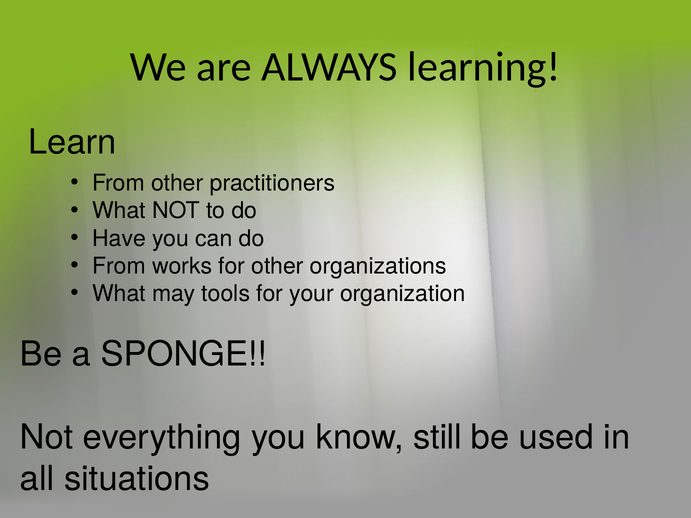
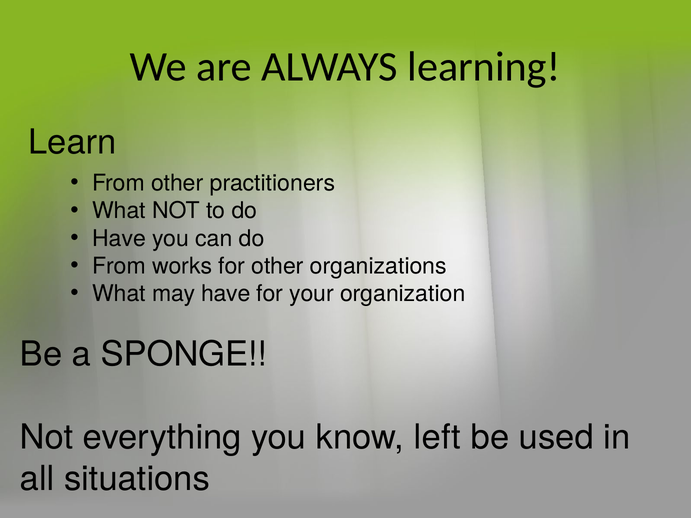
may tools: tools -> have (226, 294)
still: still -> left (437, 438)
